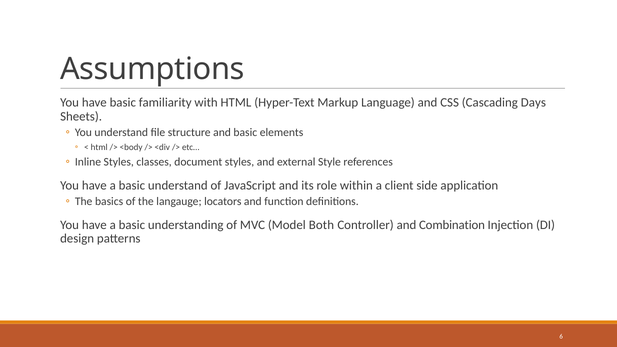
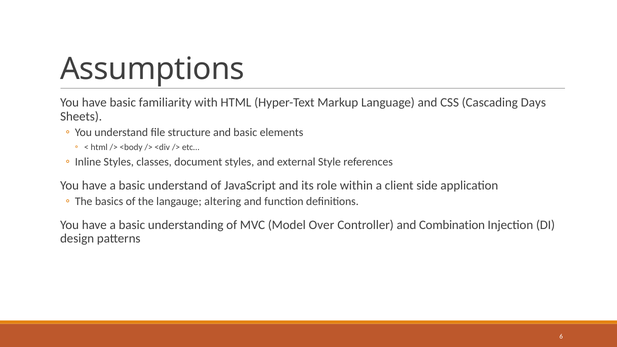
locators: locators -> altering (223, 201)
Both: Both -> Over (321, 225)
